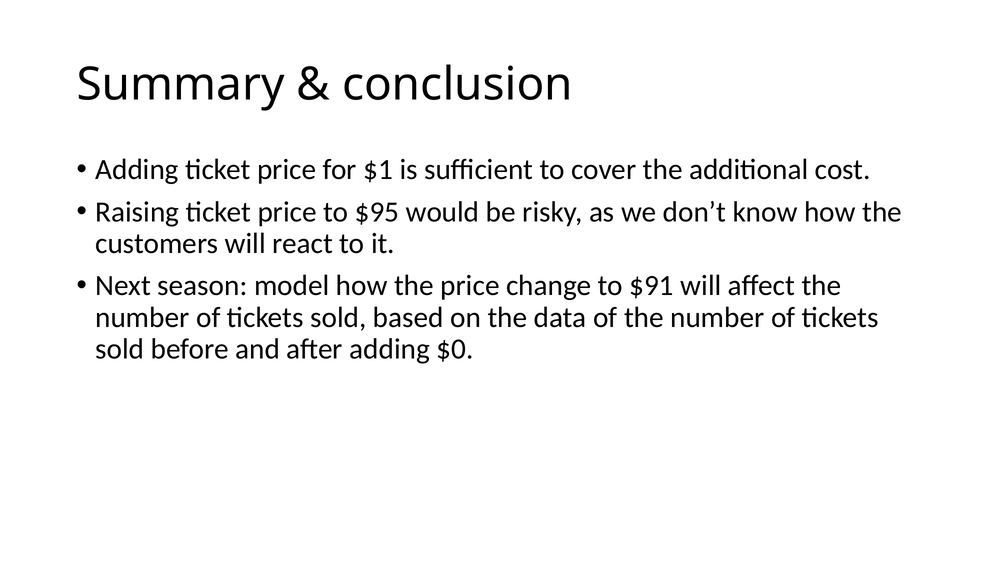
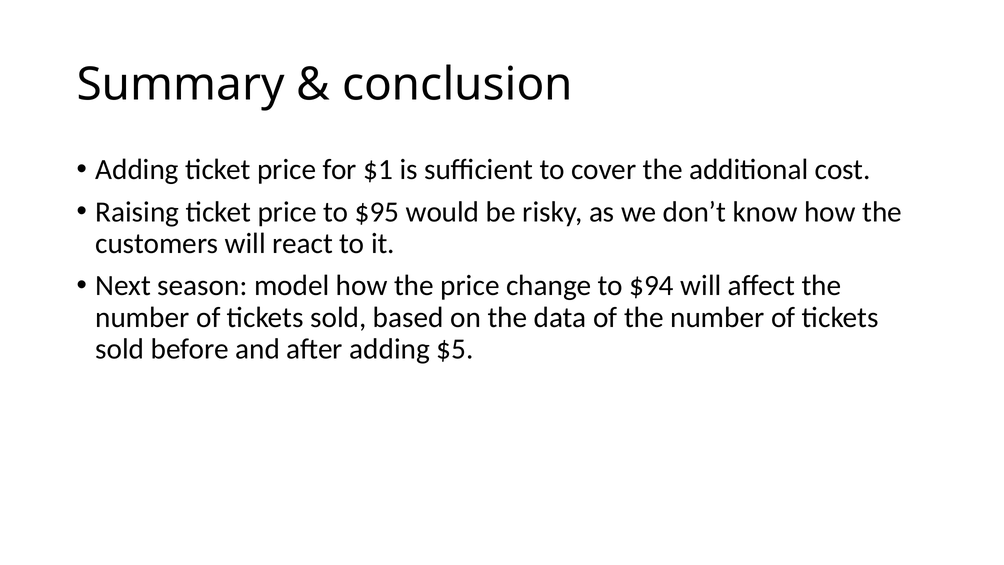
$91: $91 -> $94 (652, 286)
$0: $0 -> $5 (455, 349)
